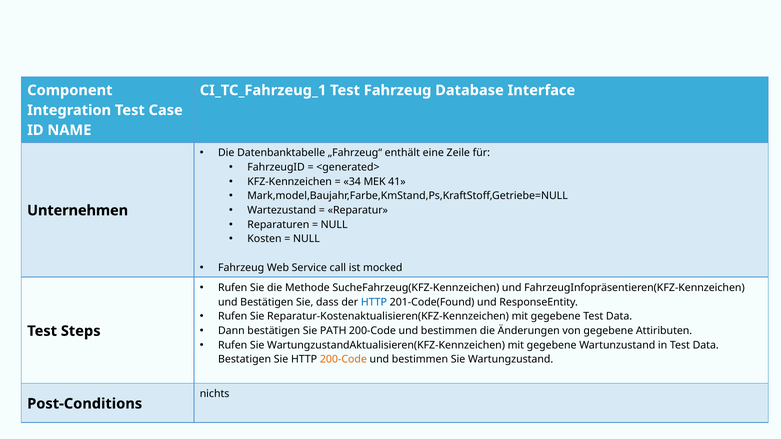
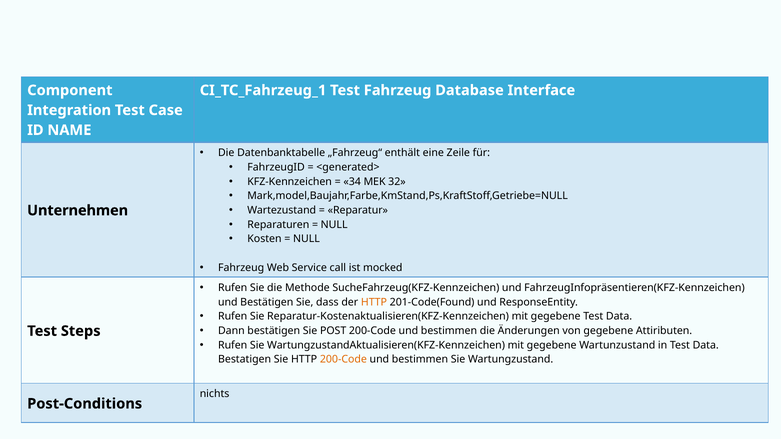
41: 41 -> 32 (397, 182)
HTTP colour: blue -> orange (374, 302)
PATH: PATH -> POST (333, 331)
